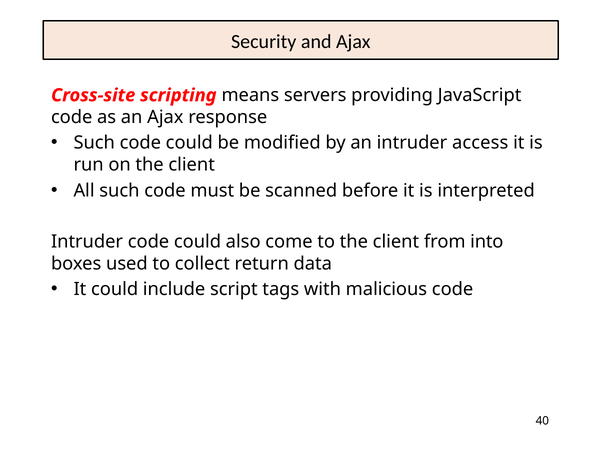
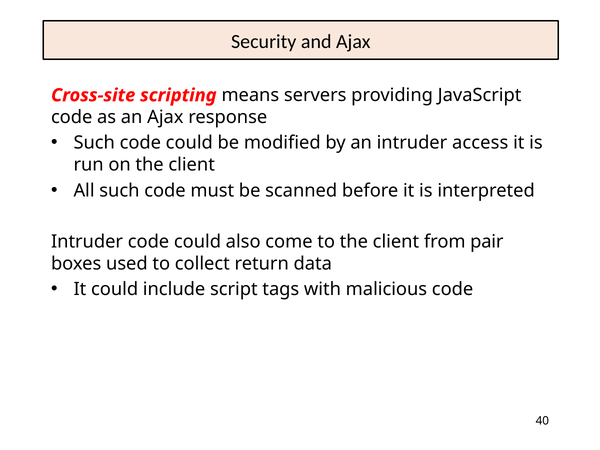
into: into -> pair (487, 242)
